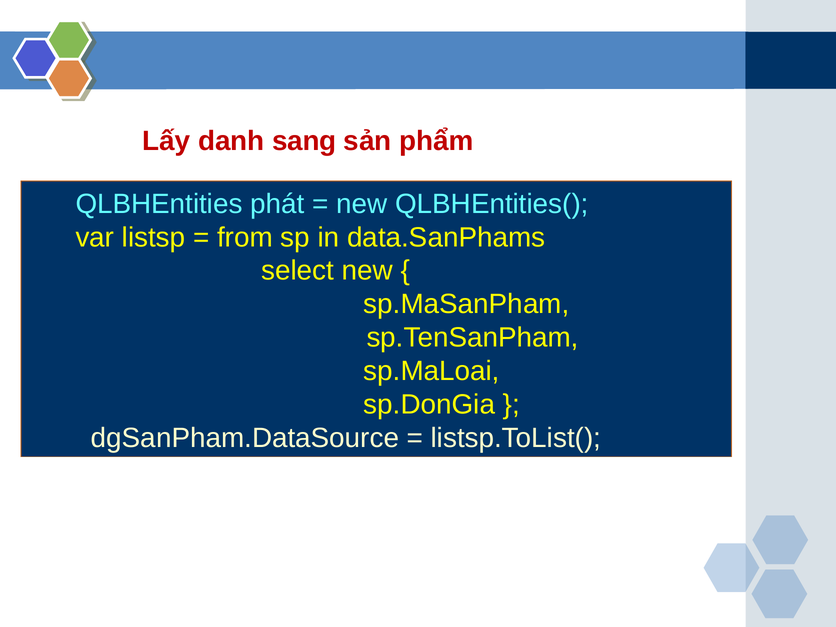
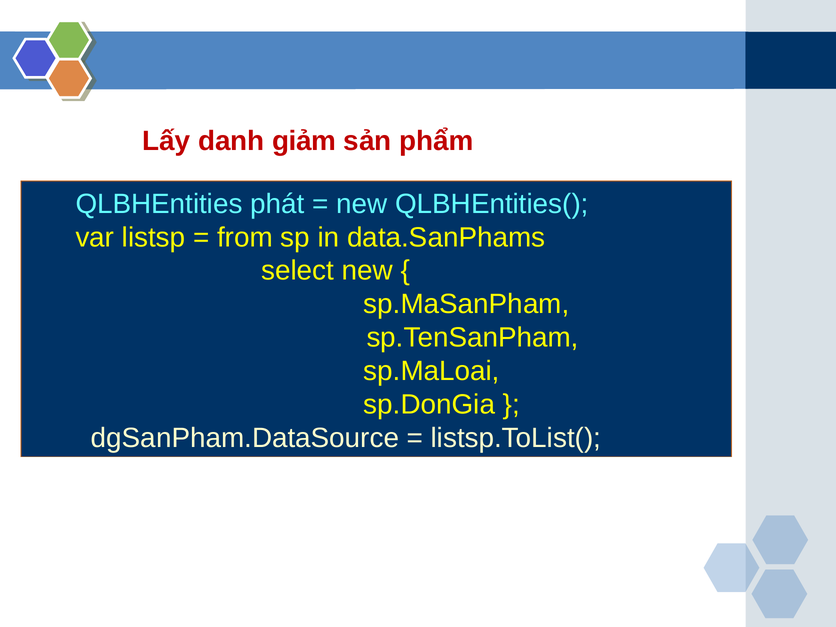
sang: sang -> giảm (304, 141)
